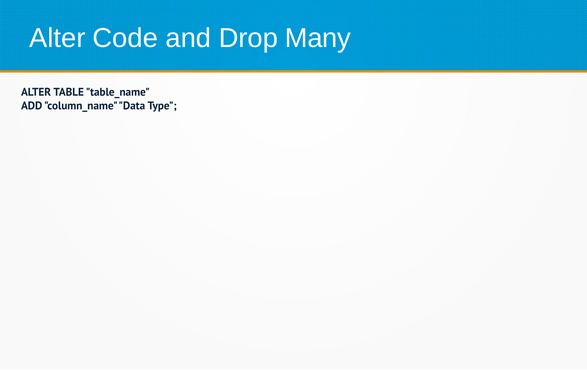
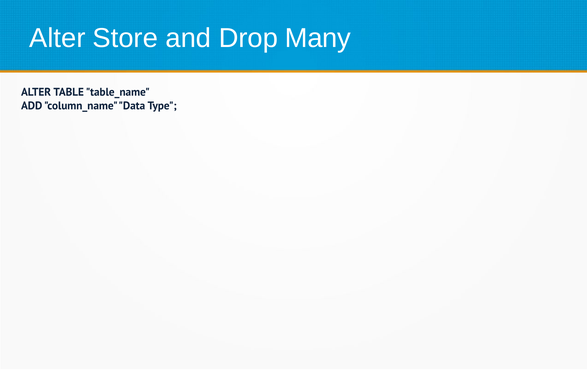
Code: Code -> Store (125, 38)
